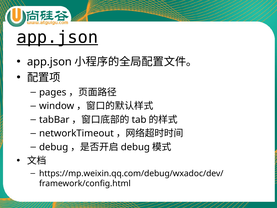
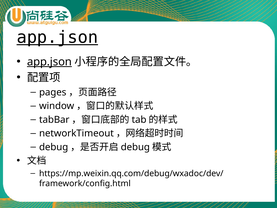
app.json underline: none -> present (49, 62)
